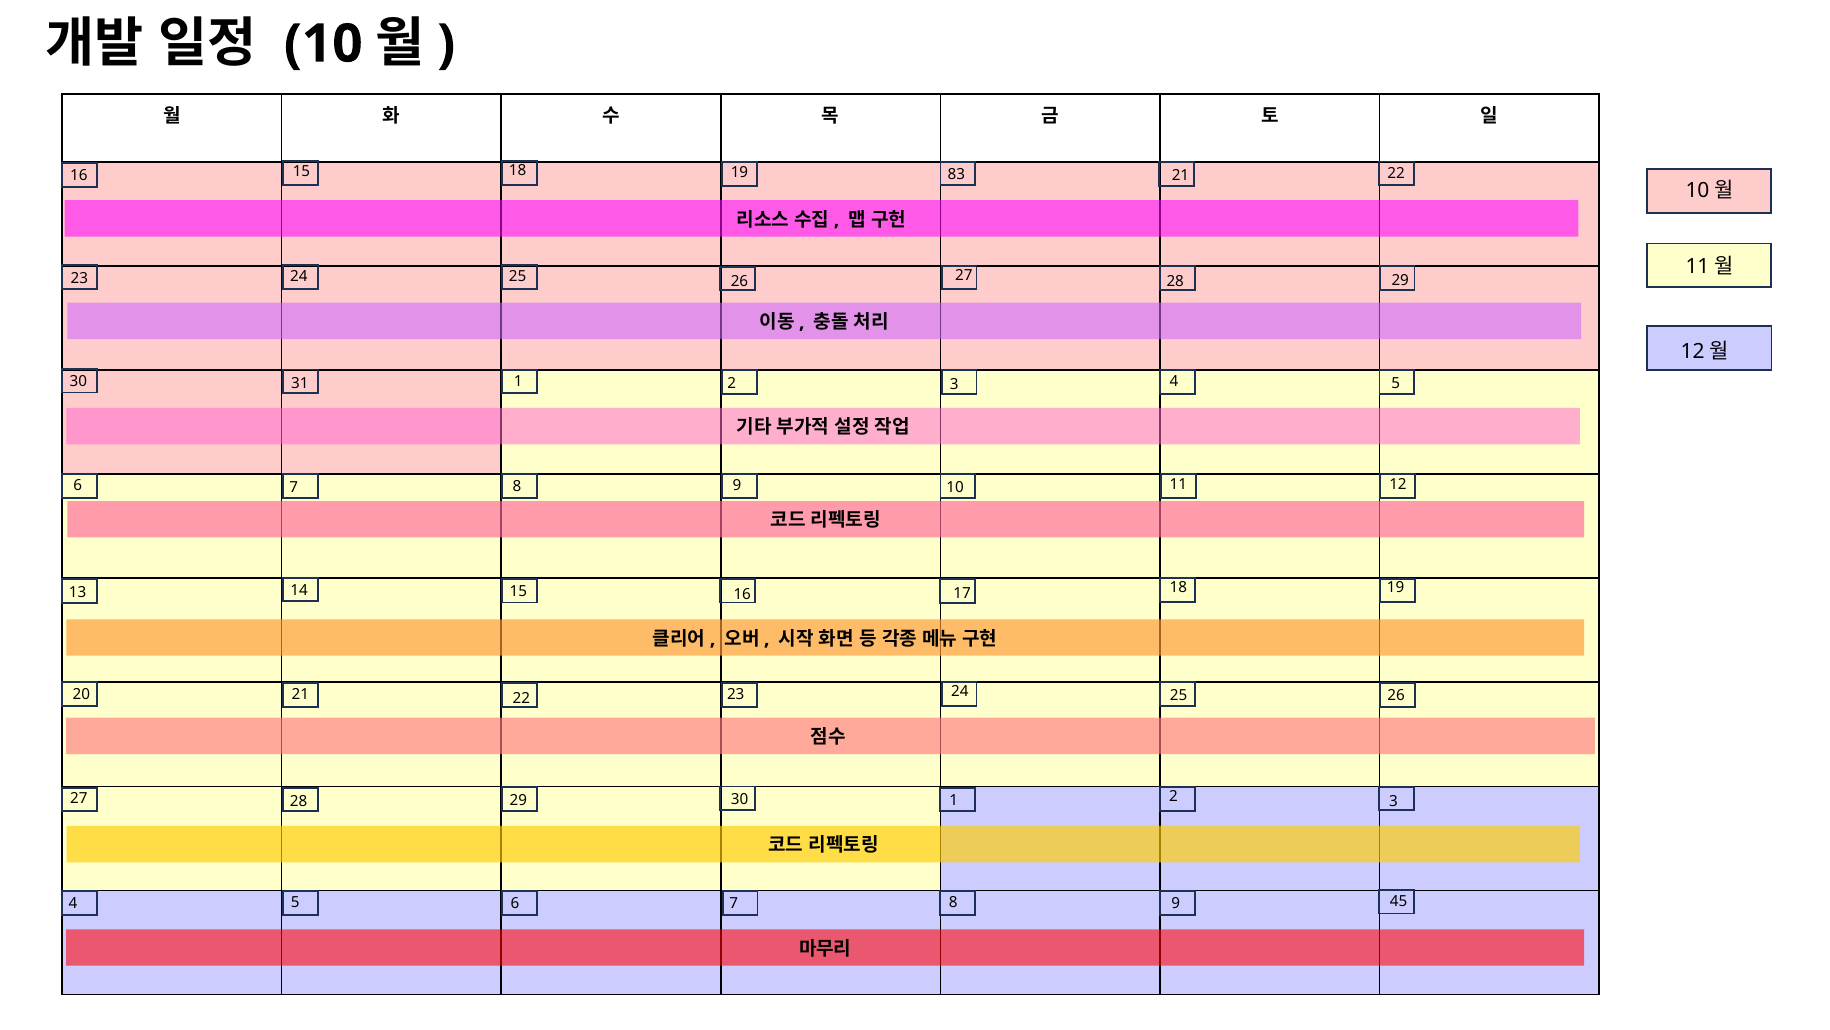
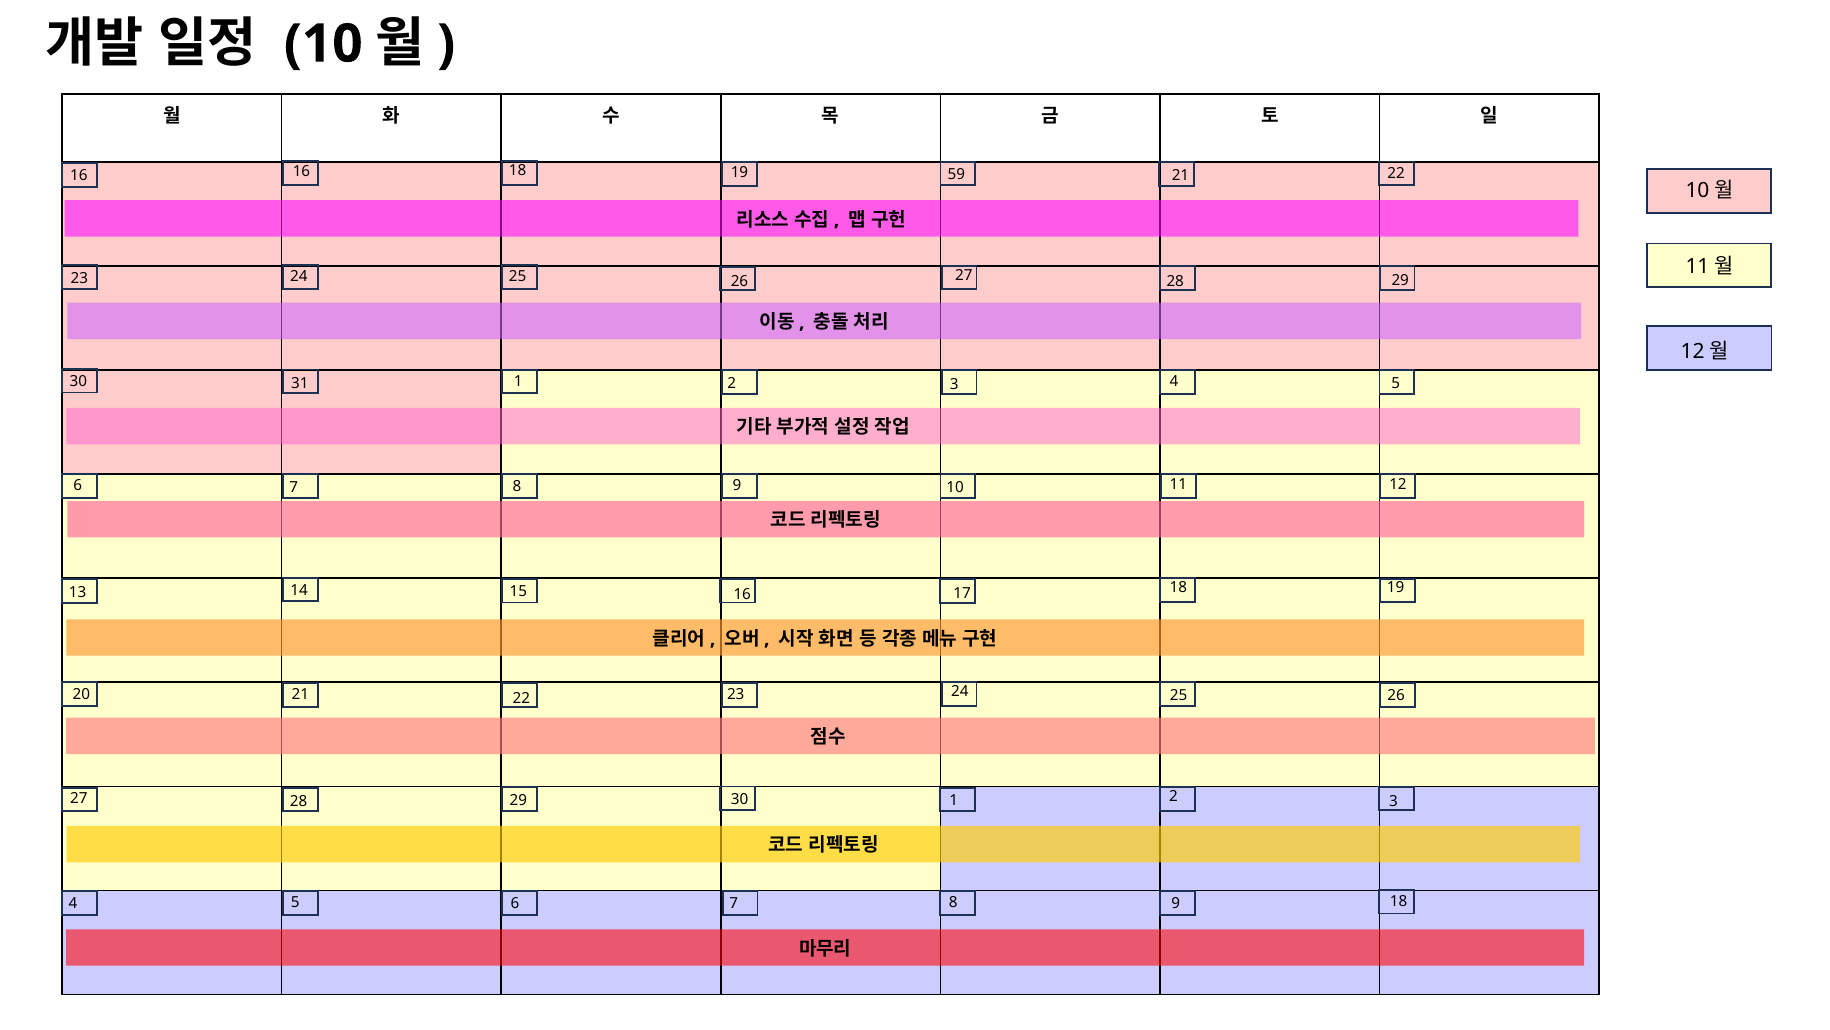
16 15: 15 -> 16 (301, 171)
83: 83 -> 59 (956, 175)
9 45: 45 -> 18 (1399, 901)
